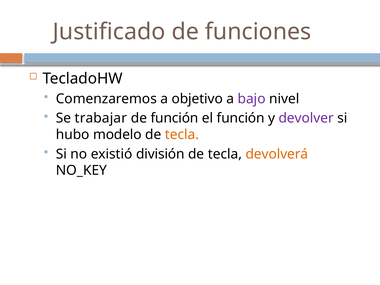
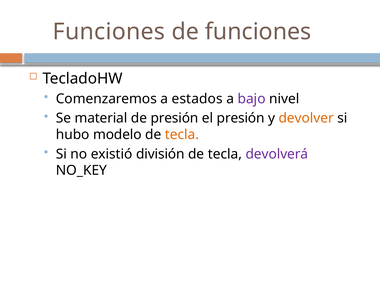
Justificado: Justificado -> Funciones (109, 32)
objetivo: objetivo -> estados (197, 99)
trabajar: trabajar -> material (101, 118)
de función: función -> presión (175, 118)
el función: función -> presión (241, 118)
devolver colour: purple -> orange (306, 118)
devolverá colour: orange -> purple (277, 154)
